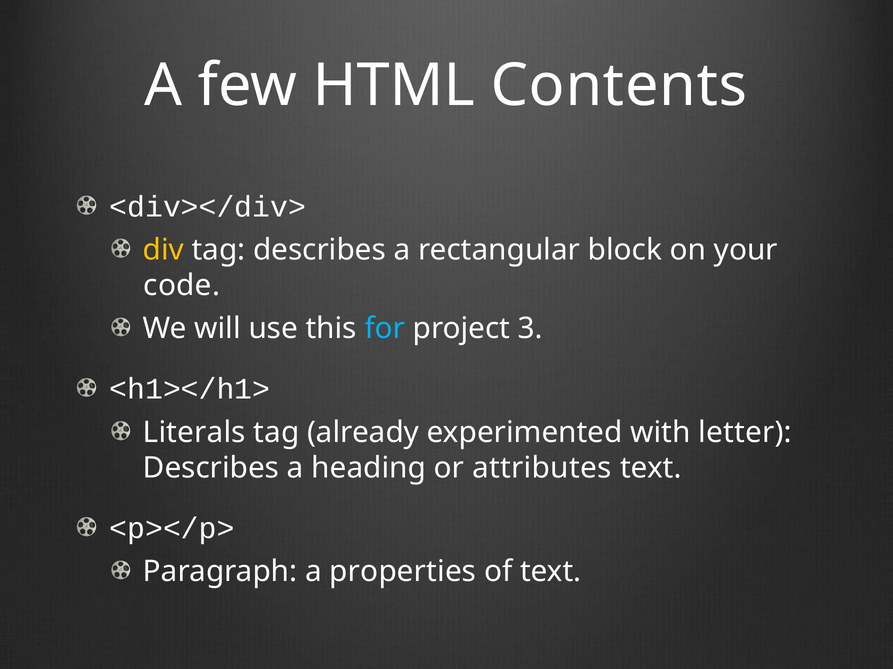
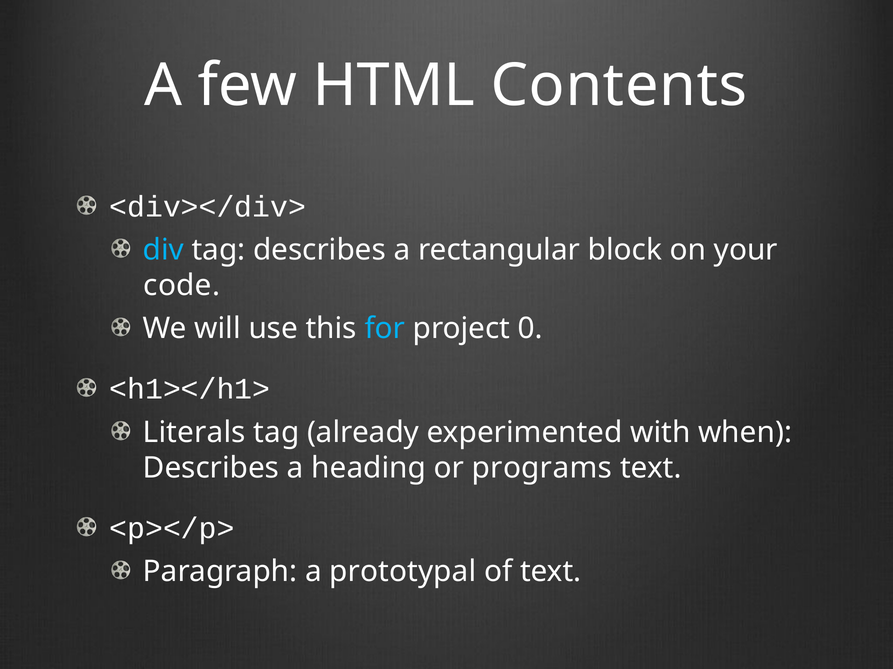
div colour: yellow -> light blue (163, 250)
3: 3 -> 0 (530, 329)
letter: letter -> when (745, 433)
attributes: attributes -> programs (542, 468)
properties: properties -> prototypal (403, 572)
